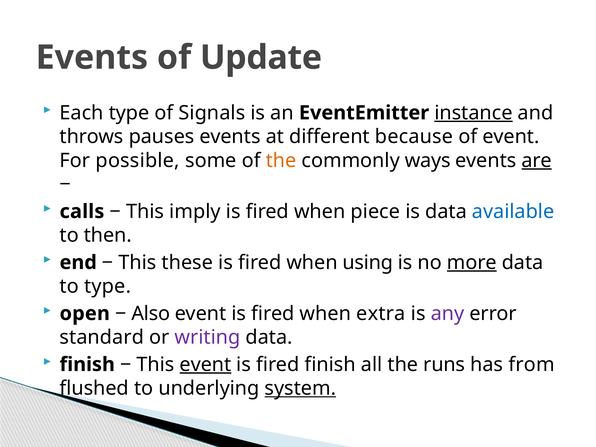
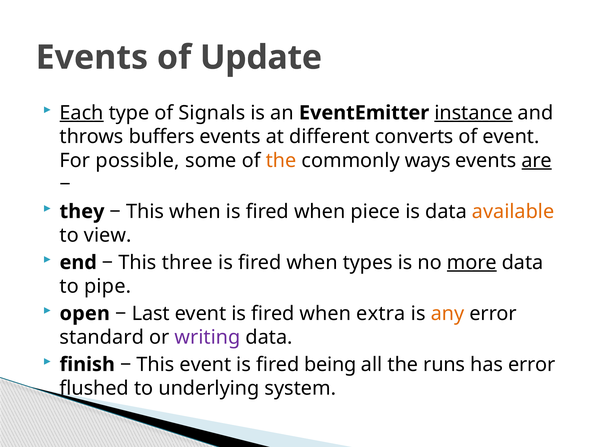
Each underline: none -> present (82, 113)
pauses: pauses -> buffers (162, 137)
because: because -> converts (414, 137)
calls: calls -> they (82, 211)
This imply: imply -> when (195, 211)
available colour: blue -> orange (513, 211)
then: then -> view (108, 235)
these: these -> three (187, 262)
using: using -> types (368, 262)
to type: type -> pipe (108, 286)
Also: Also -> Last (151, 313)
any colour: purple -> orange (448, 313)
event underline: present -> none (205, 364)
fired finish: finish -> being (330, 364)
has from: from -> error (532, 364)
system underline: present -> none (300, 388)
